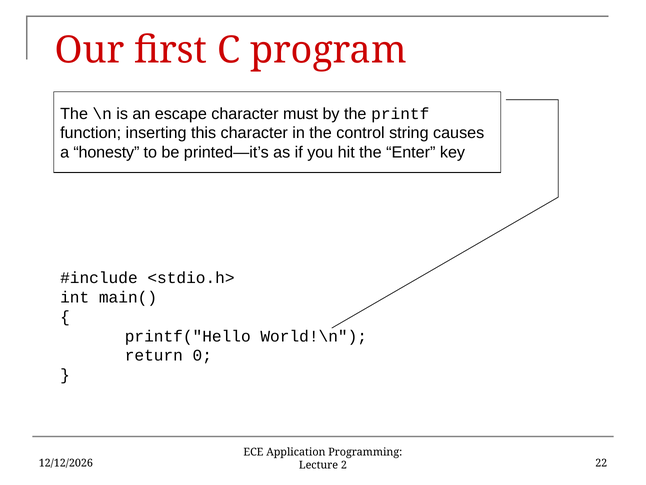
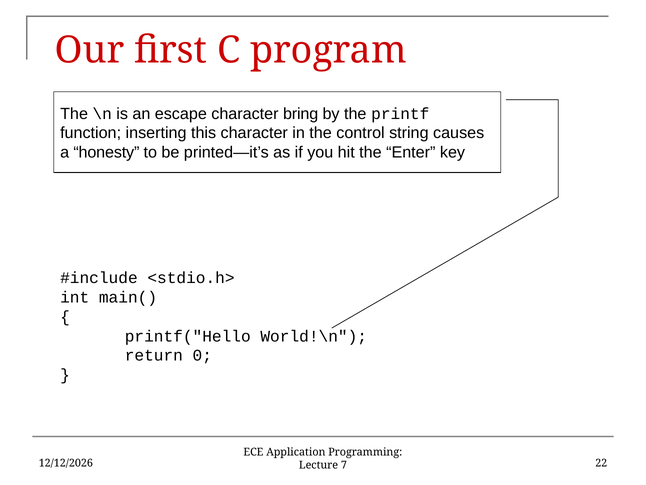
must: must -> bring (301, 114)
2: 2 -> 7 (344, 465)
